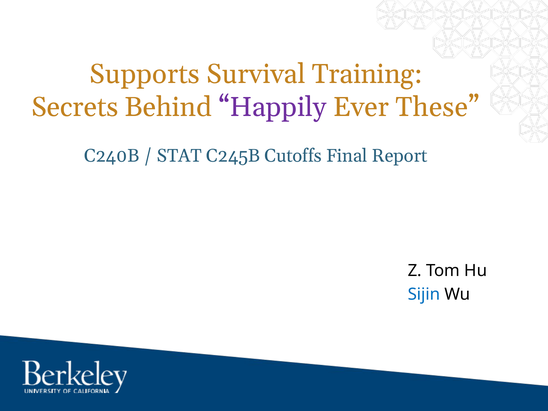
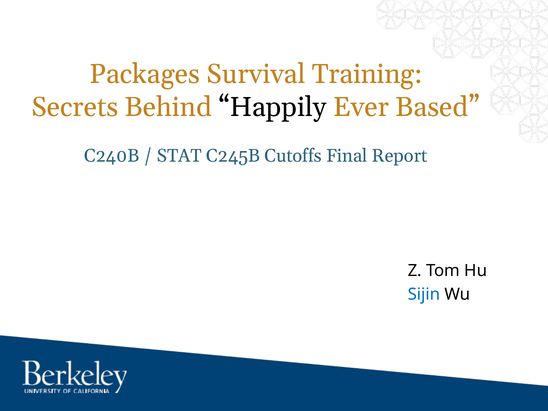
Supports: Supports -> Packages (145, 74)
Happily colour: purple -> black (272, 107)
These: These -> Based (438, 107)
